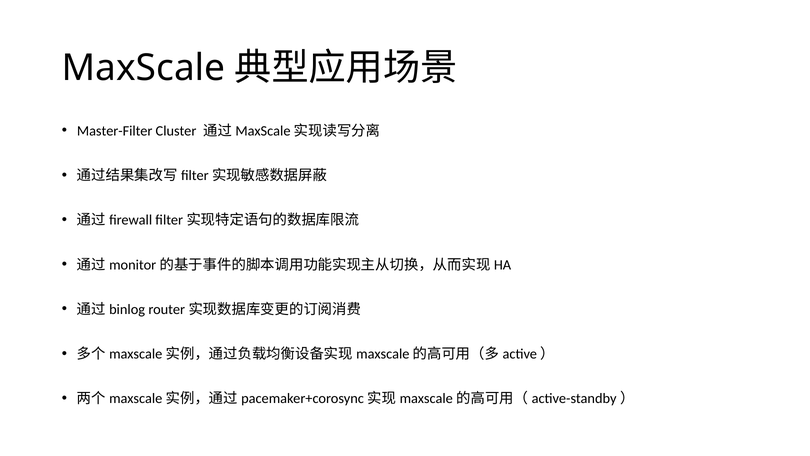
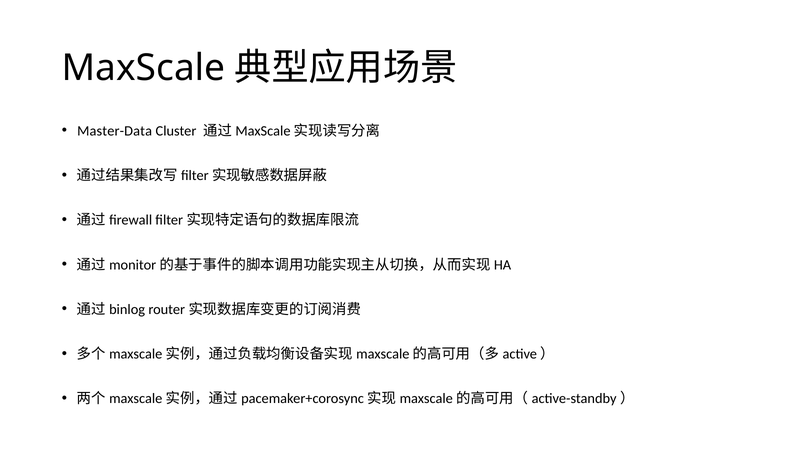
Master-Filter: Master-Filter -> Master-Data (115, 131)
